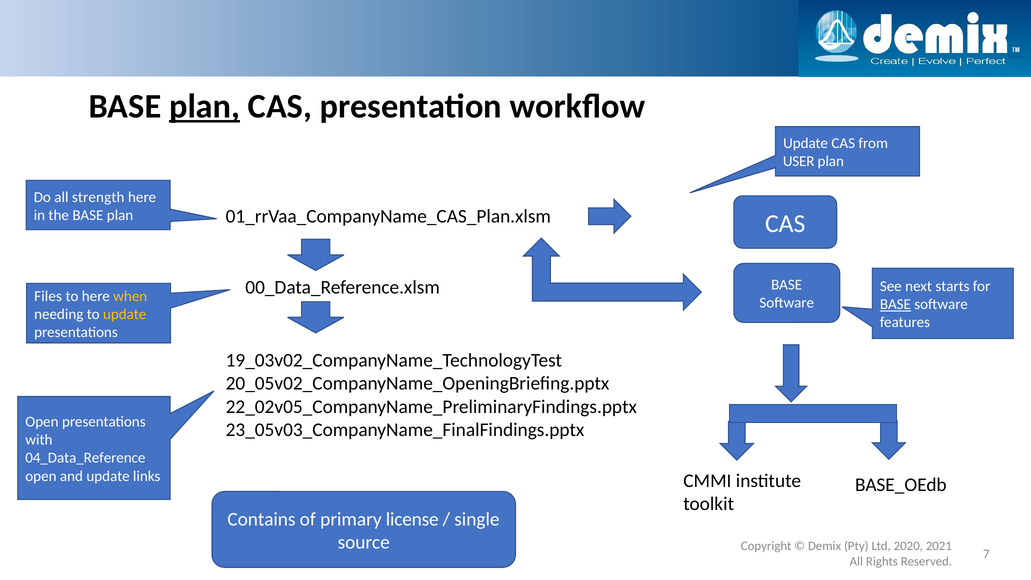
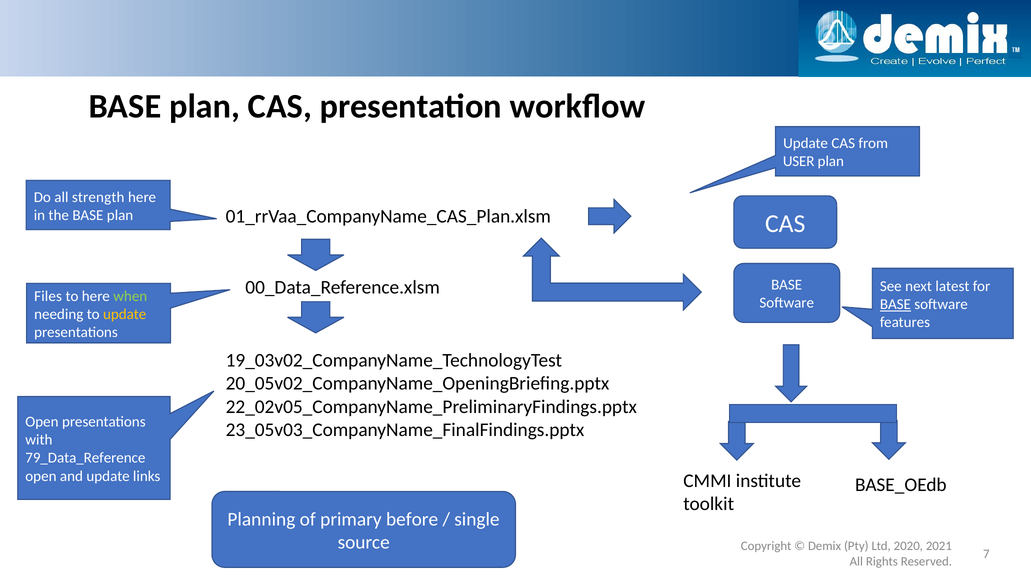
plan underline: present -> none (205, 106)
starts: starts -> latest (952, 286)
when colour: yellow -> light green (130, 296)
04_Data_Reference: 04_Data_Reference -> 79_Data_Reference (85, 458)
Contains: Contains -> Planning (261, 519)
license: license -> before (412, 519)
